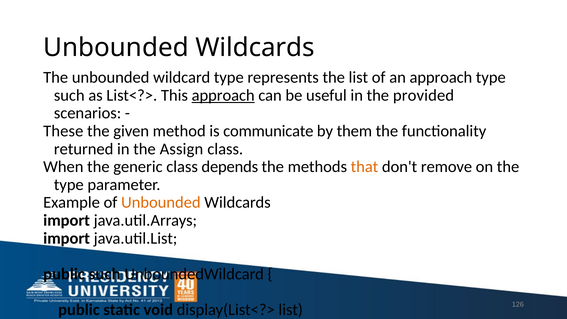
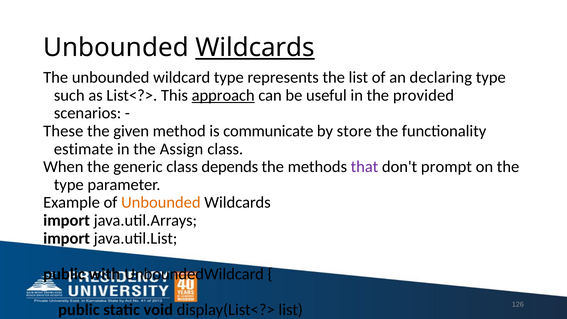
Wildcards underline: none -> present (255, 48)
an approach: approach -> declaring (441, 77)
them: them -> store (354, 131)
returned: returned -> estimate (84, 149)
that colour: orange -> purple (364, 167)
remove: remove -> prompt (446, 167)
public such: such -> with (105, 274)
